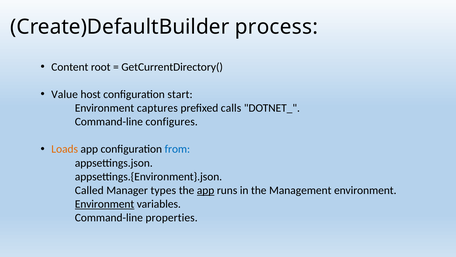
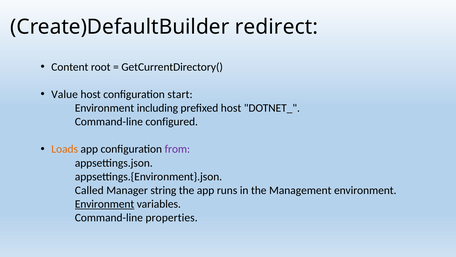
process: process -> redirect (276, 27)
captures: captures -> including (157, 108)
prefixed calls: calls -> host (231, 108)
configures: configures -> configured (172, 122)
from colour: blue -> purple (177, 149)
types: types -> string (163, 190)
app underline: present -> none (206, 190)
